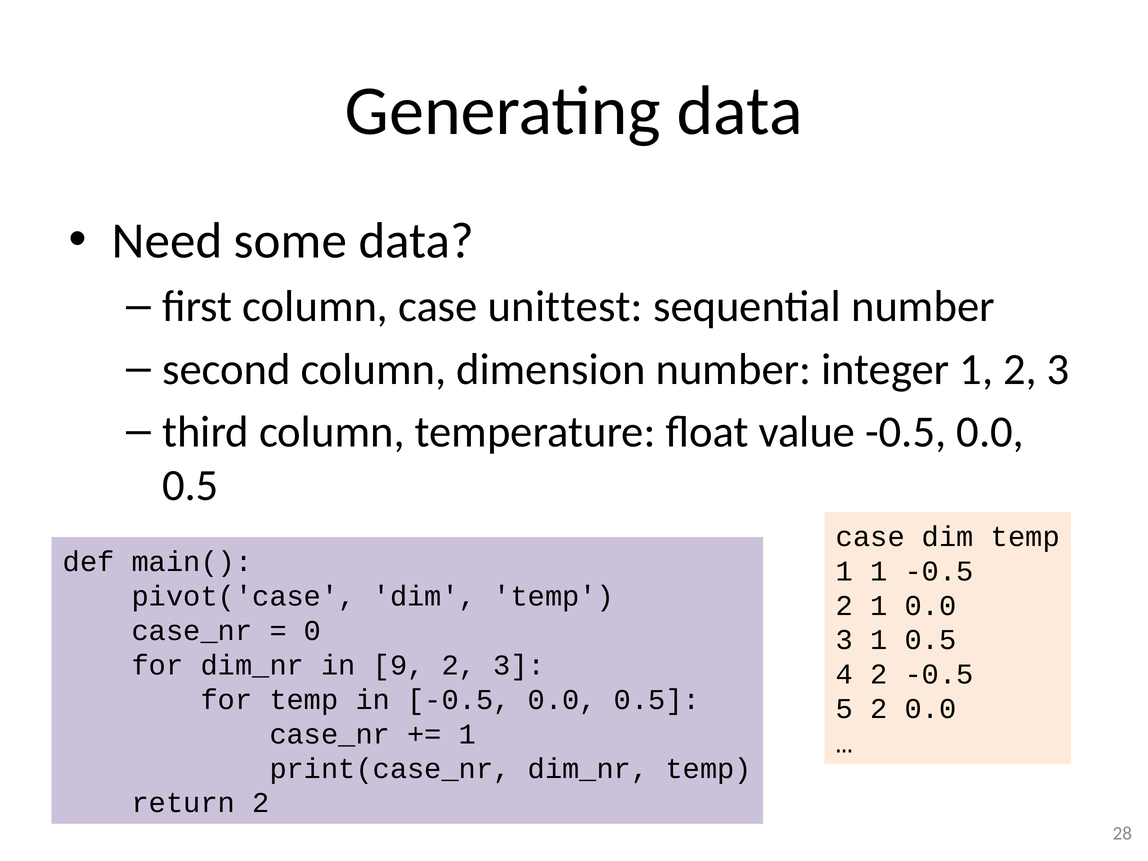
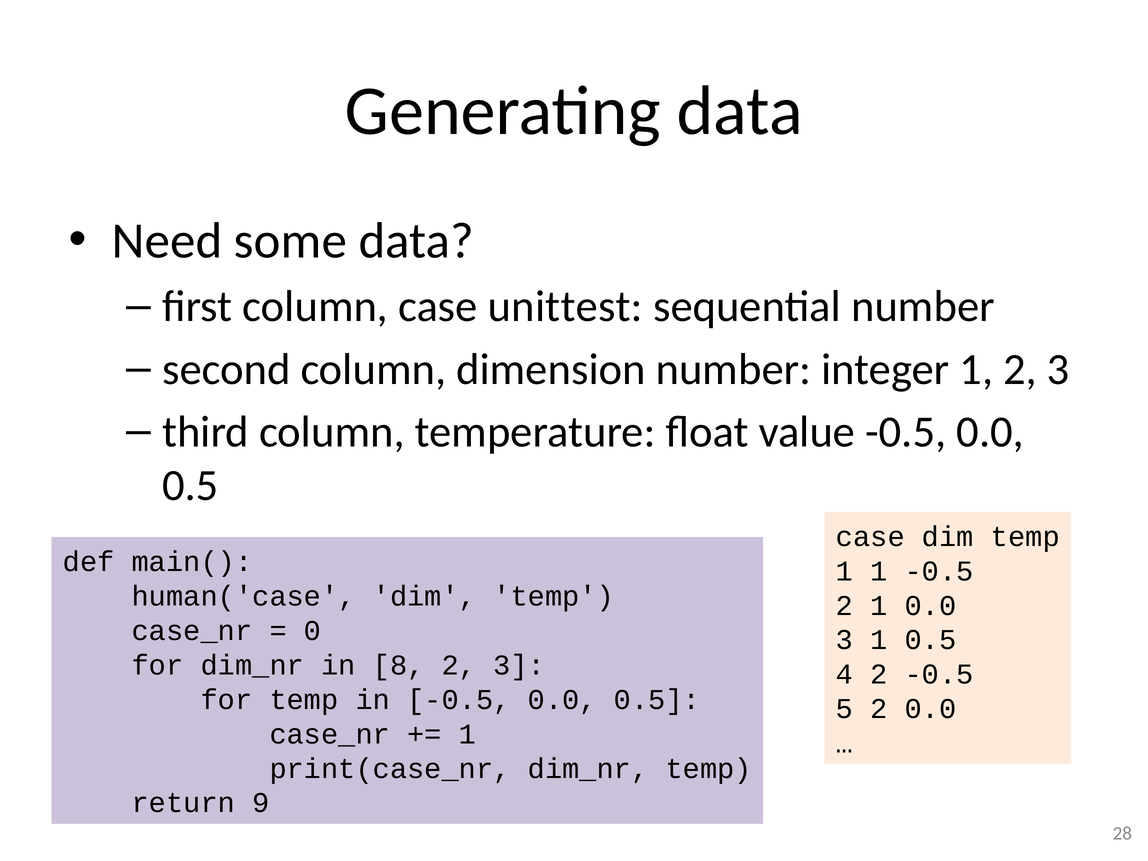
pivot('case: pivot('case -> human('case (244, 596)
9: 9 -> 8 (399, 665)
return 2: 2 -> 9 (261, 803)
